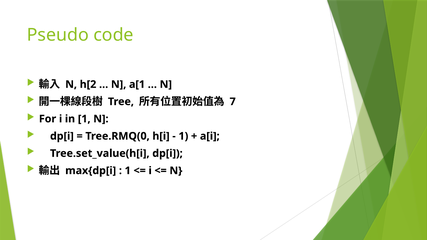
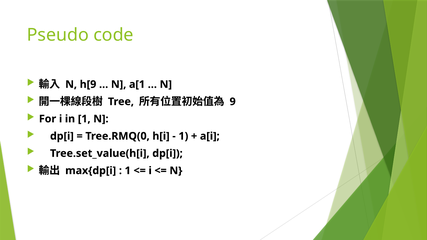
h[2: h[2 -> h[9 (88, 84)
7: 7 -> 9 (233, 102)
